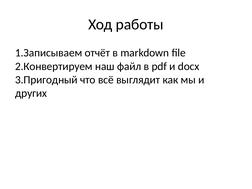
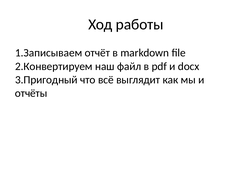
других: других -> отчёты (31, 93)
